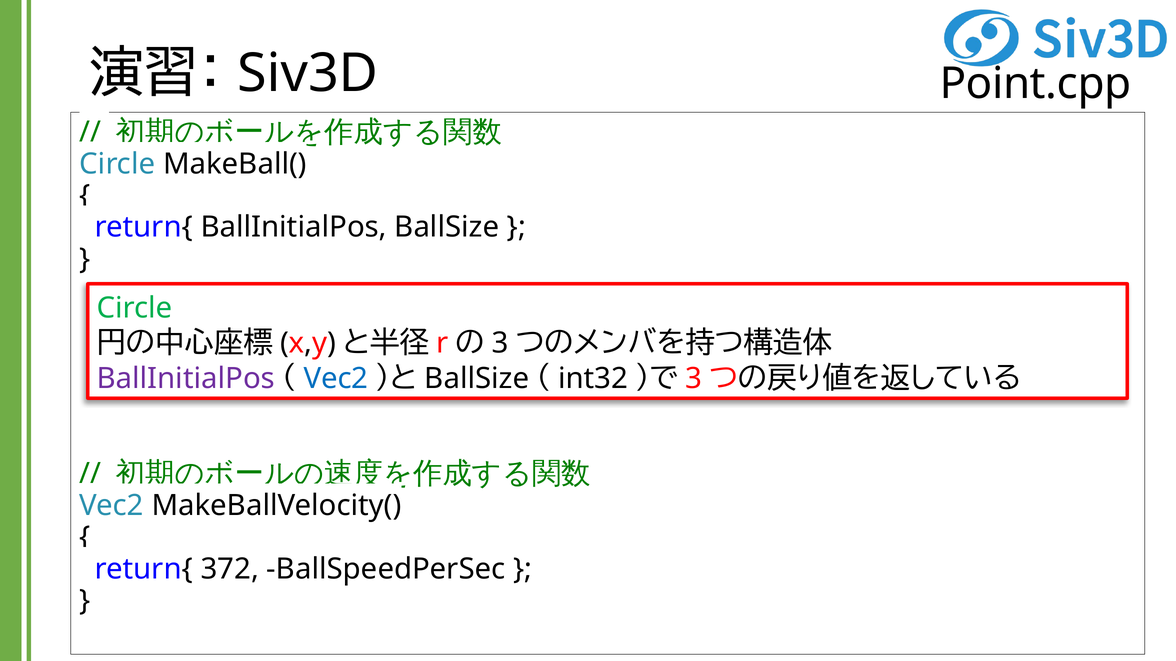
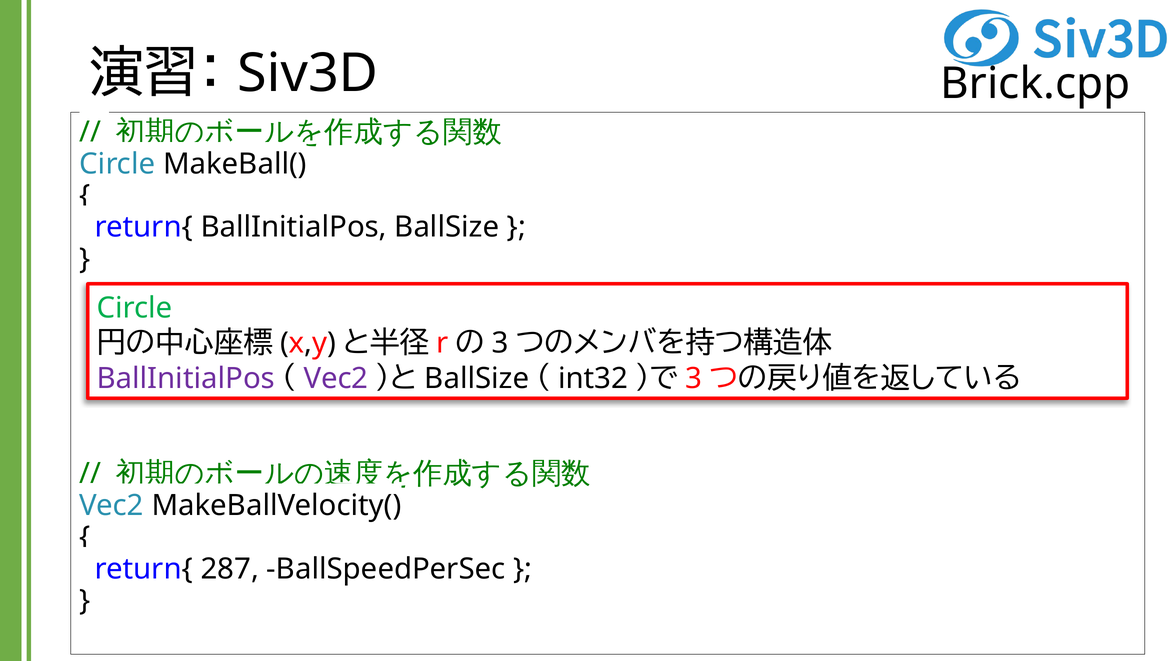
Point.cpp: Point.cpp -> Brick.cpp (1035, 84)
Vec2 colour: blue -> purple (336, 379)
372: 372 -> 287 (230, 569)
